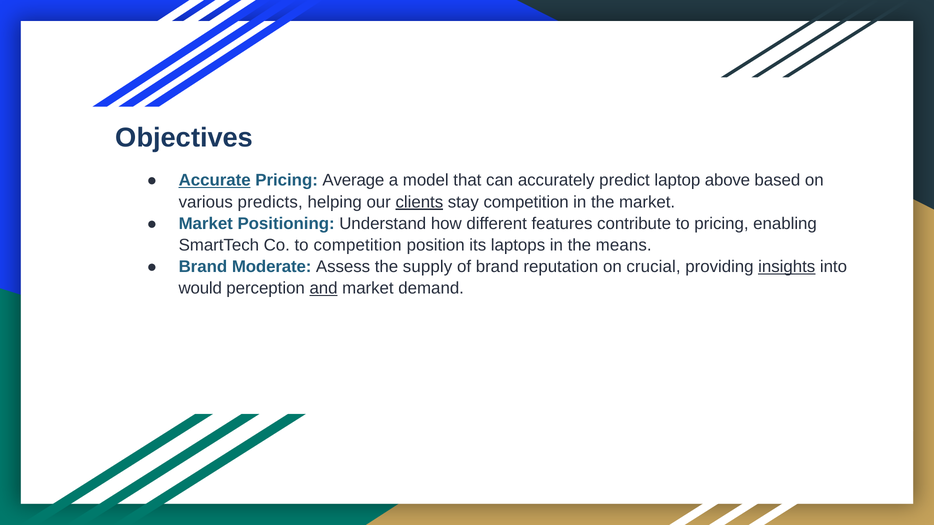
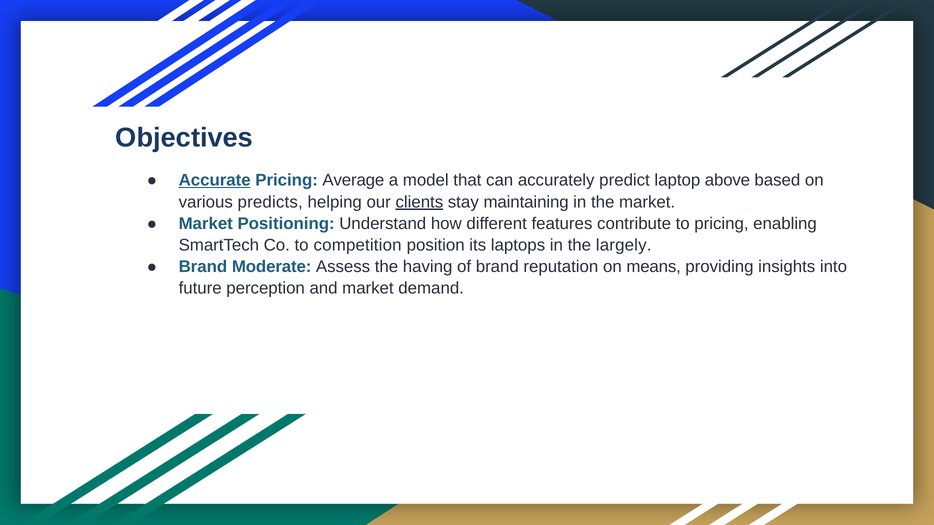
stay competition: competition -> maintaining (526, 202)
means: means -> largely (624, 245)
supply: supply -> having (428, 267)
crucial: crucial -> means (654, 267)
insights underline: present -> none (787, 267)
would: would -> future (200, 289)
and underline: present -> none (324, 289)
